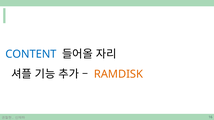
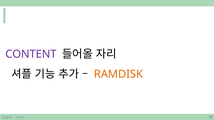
CONTENT colour: blue -> purple (31, 54)
